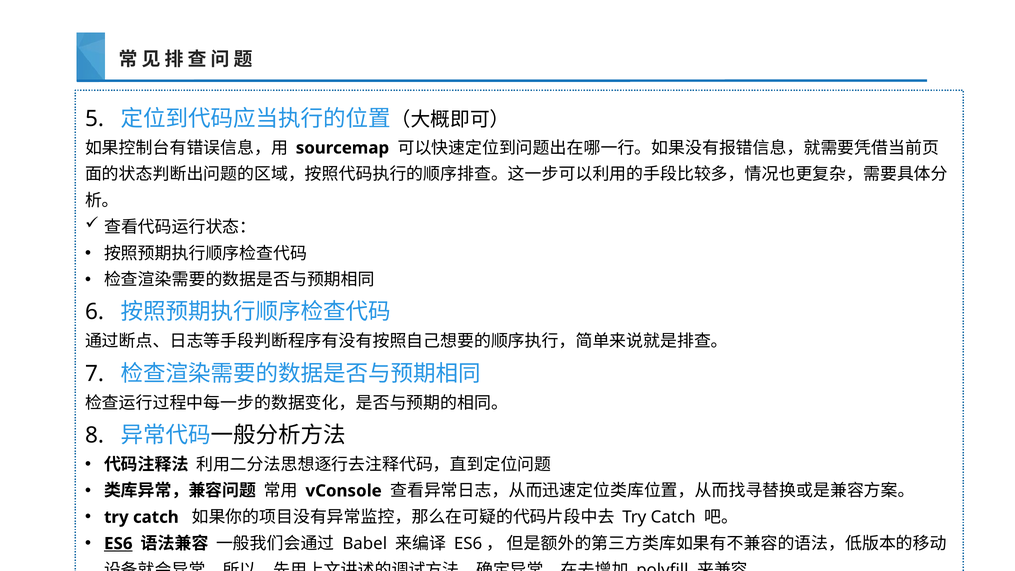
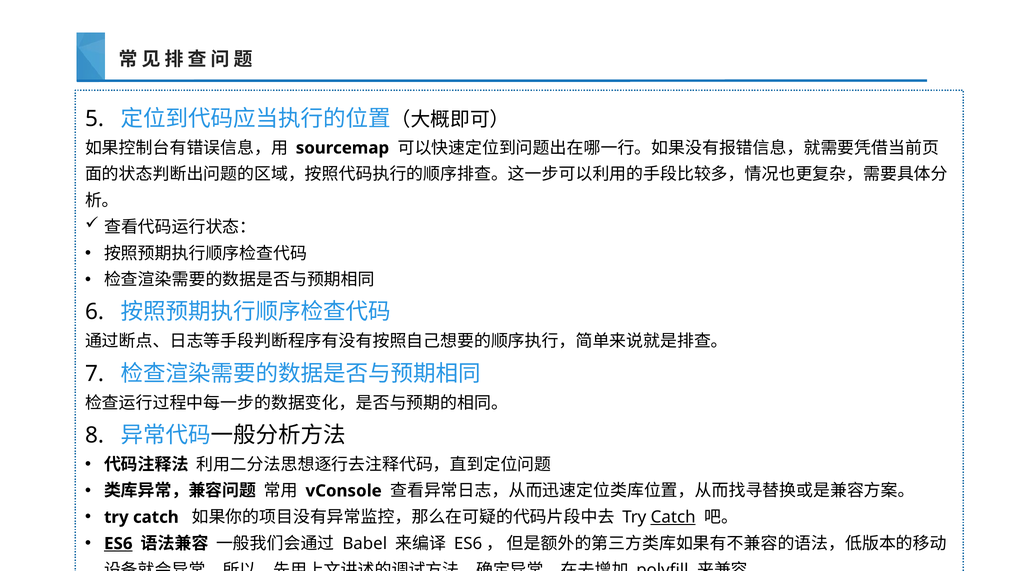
Catch underline: none -> present (673, 517)
